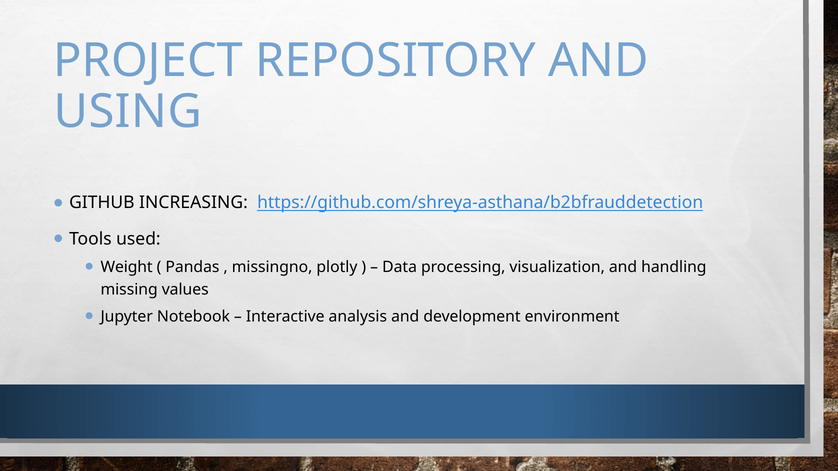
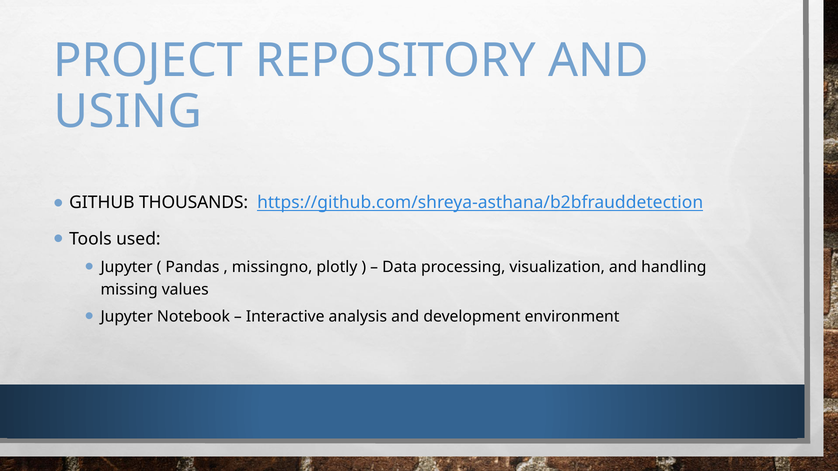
INCREASING: INCREASING -> THOUSANDS (194, 203)
Weight: Weight -> Jupyter (127, 267)
